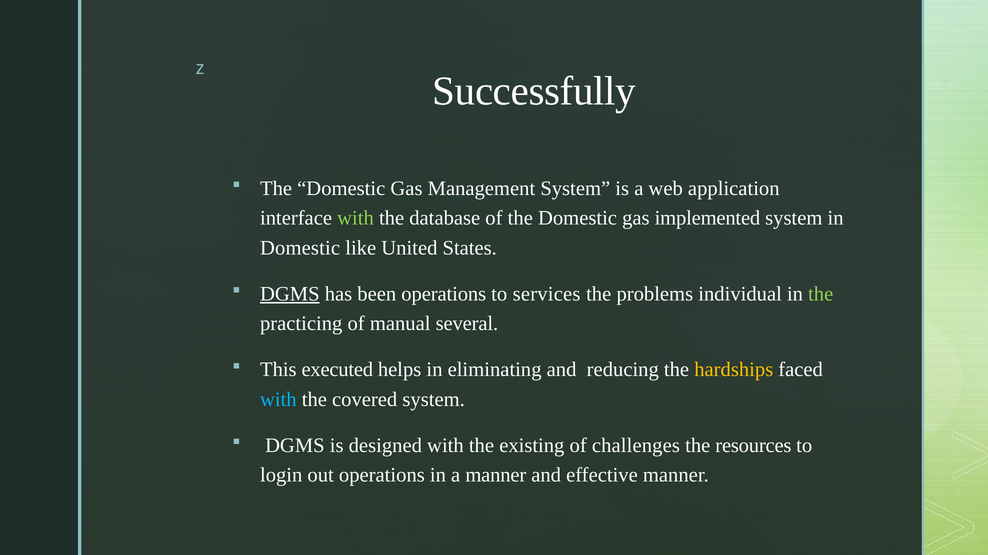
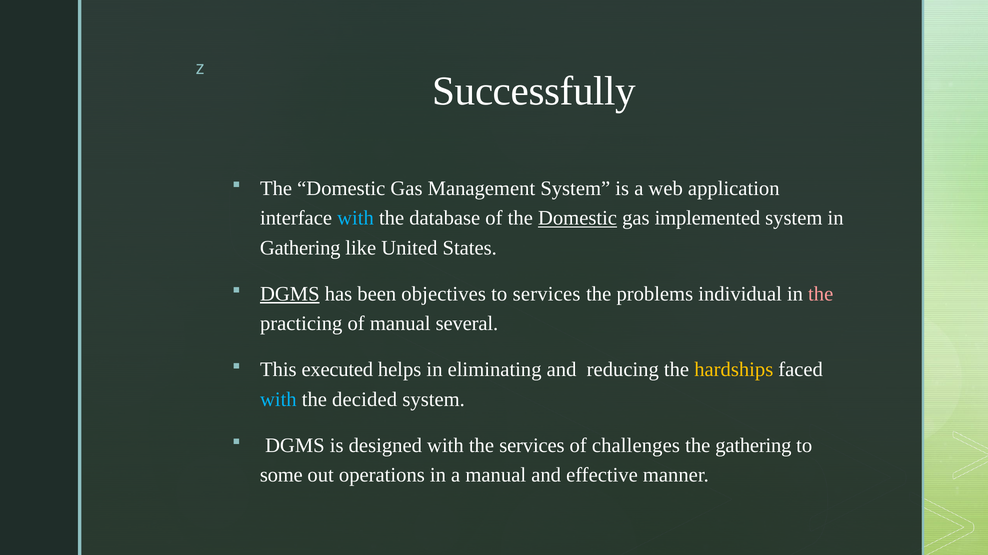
with colour: light green -> light blue (356, 218)
Domestic underline: none -> present (578, 218)
Domestic: Domestic -> Gathering (300, 248)
been operations: operations -> objectives (444, 294)
the colour: light green -> pink (821, 294)
covered: covered -> decided (365, 400)
the existing: existing -> services (532, 446)
the resources: resources -> gathering (753, 446)
login: login -> some (281, 476)
a manner: manner -> manual (496, 476)
